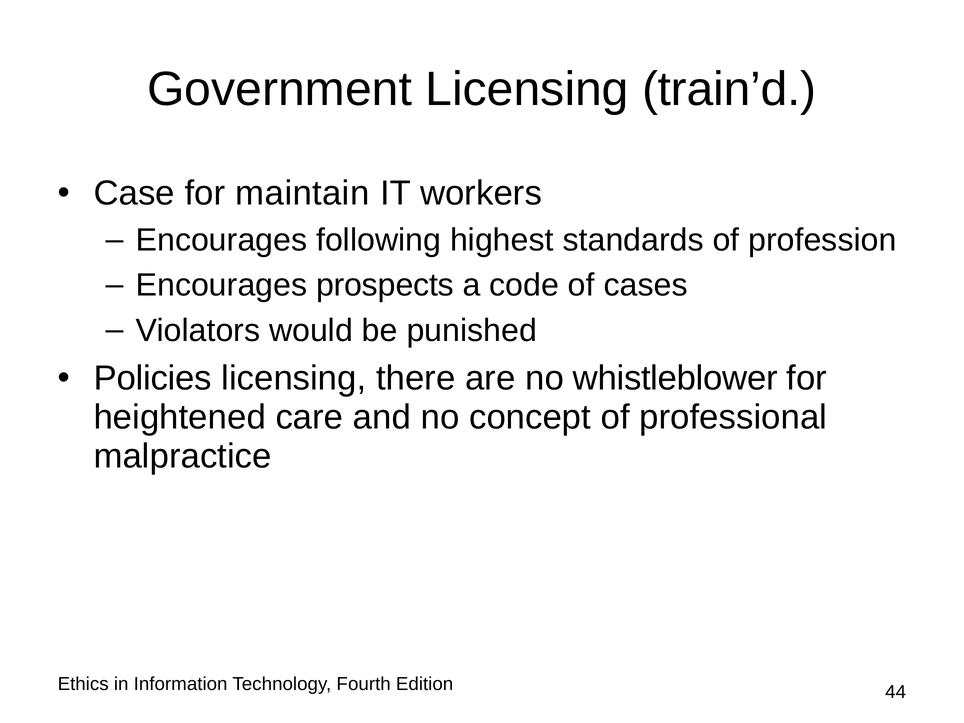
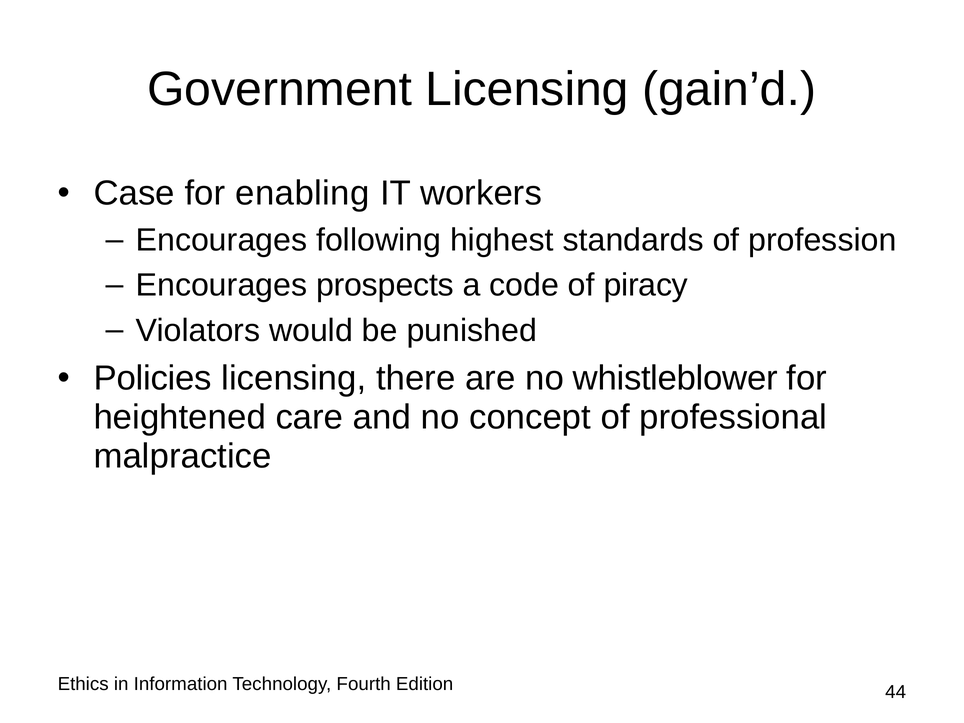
train’d: train’d -> gain’d (729, 89)
maintain: maintain -> enabling (302, 193)
cases: cases -> piracy (646, 285)
